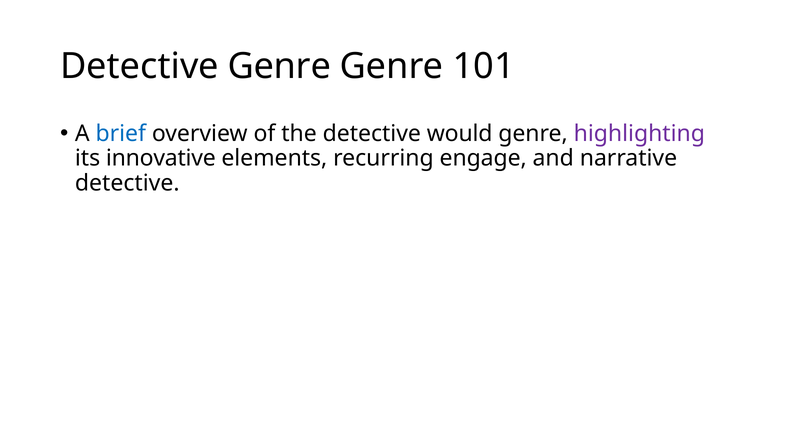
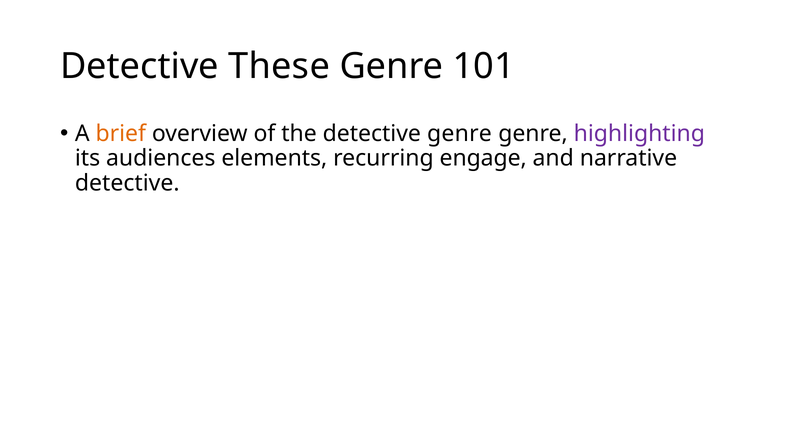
Detective Genre: Genre -> These (279, 66)
brief colour: blue -> orange (121, 133)
detective would: would -> genre (459, 133)
innovative: innovative -> audiences (161, 158)
